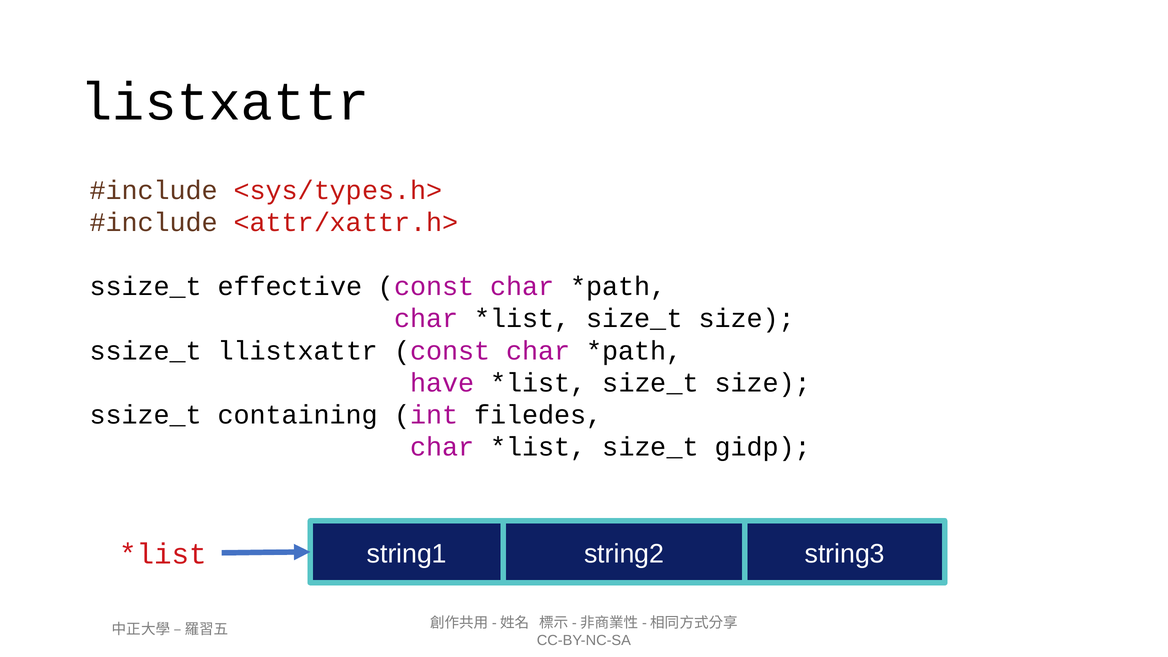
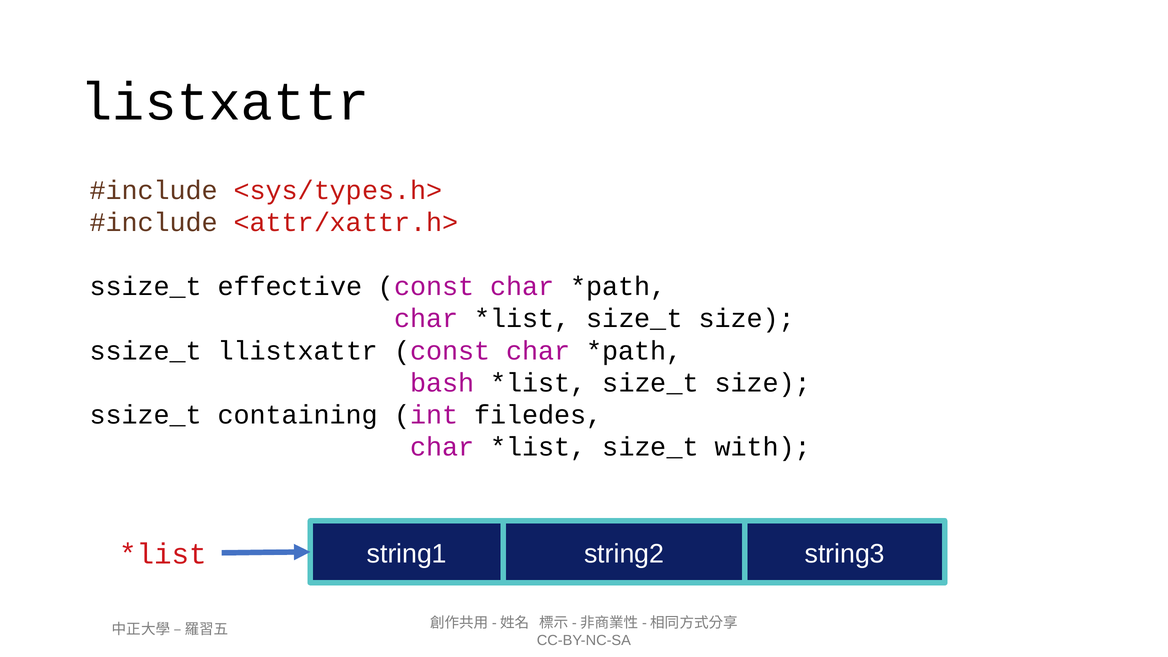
have: have -> bash (442, 383)
gidp: gidp -> with (763, 447)
